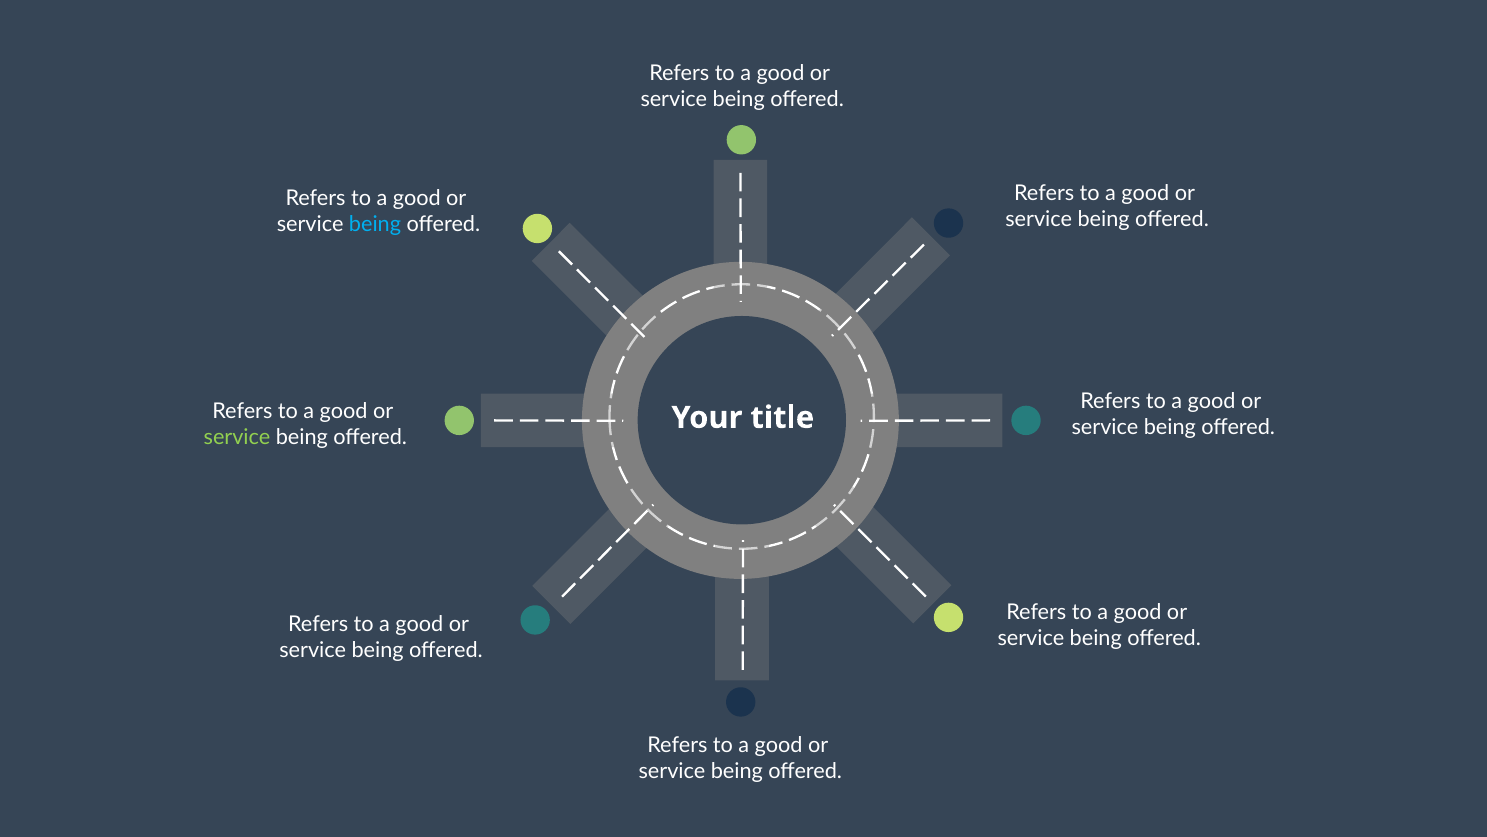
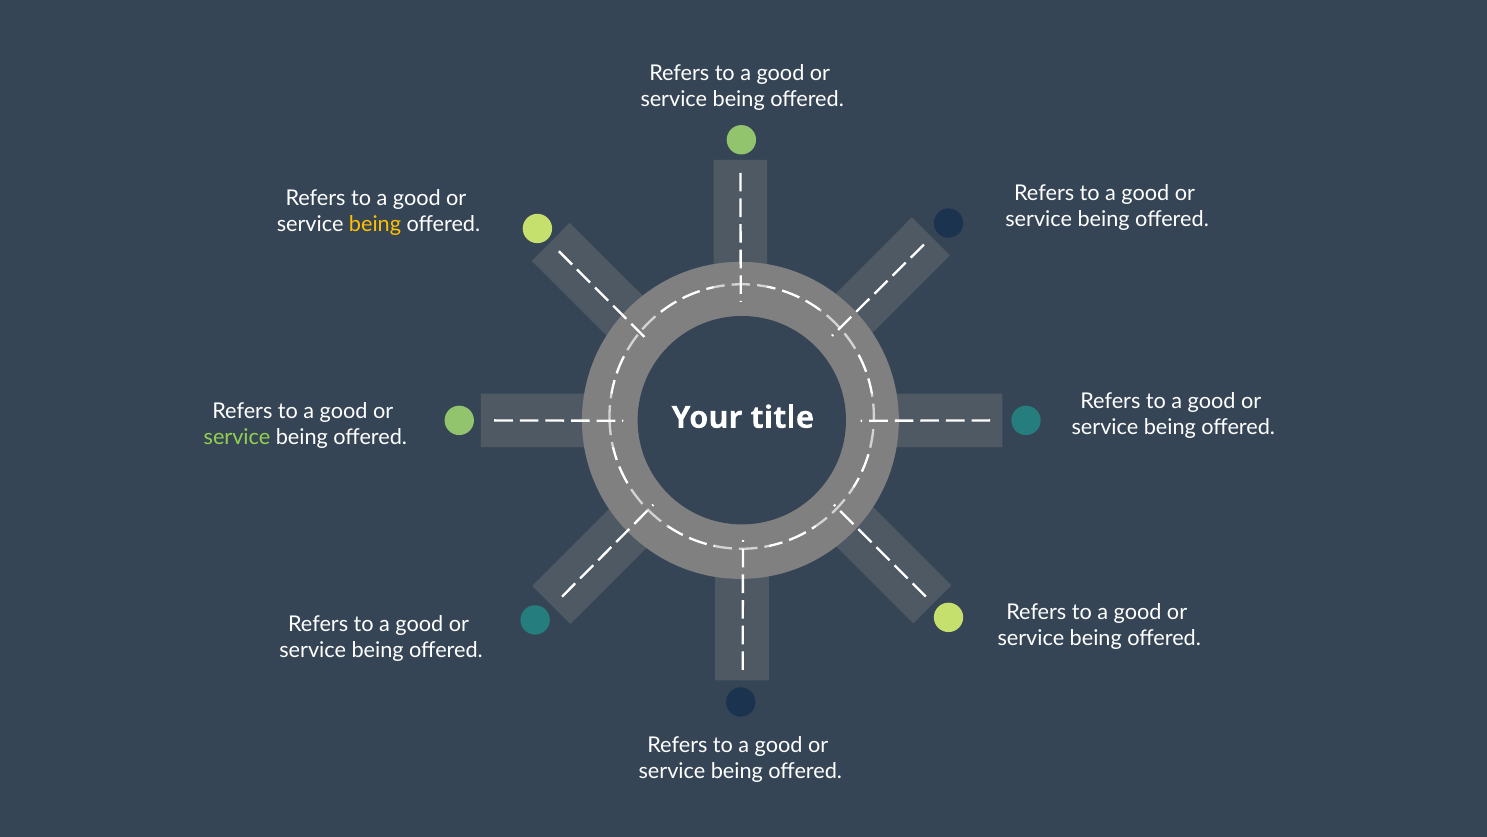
being colour: light blue -> yellow (375, 225)
